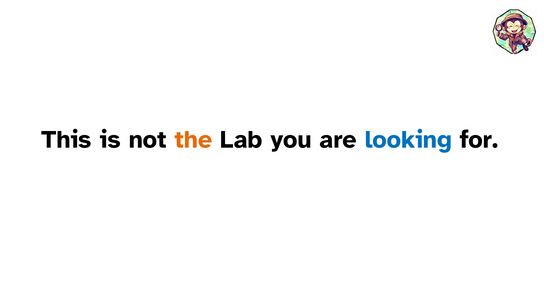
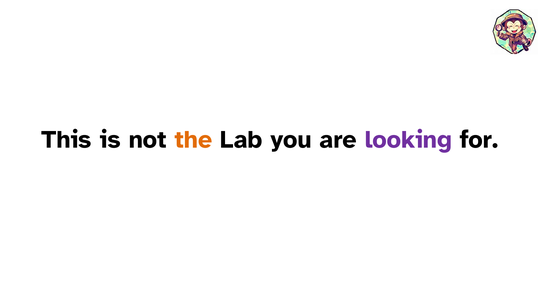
looking colour: blue -> purple (408, 140)
